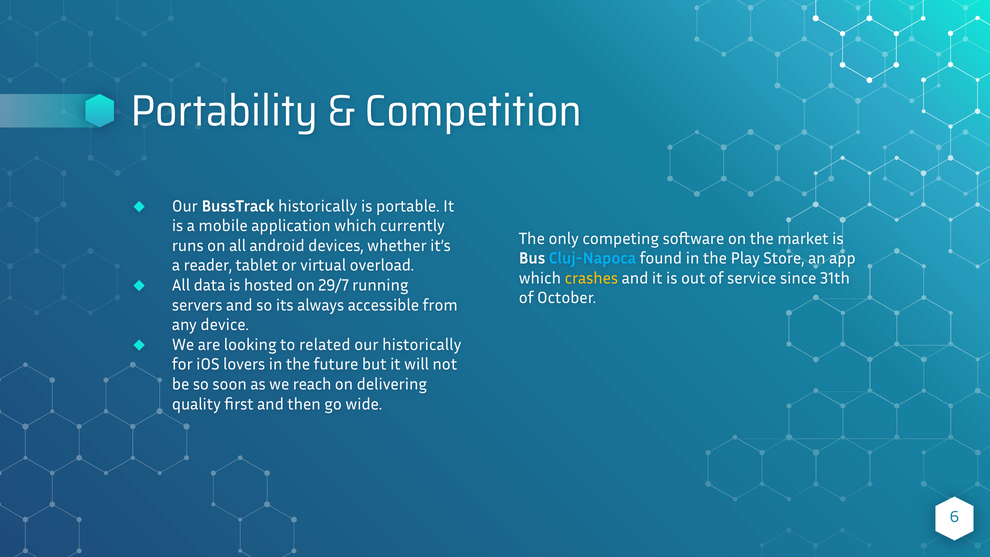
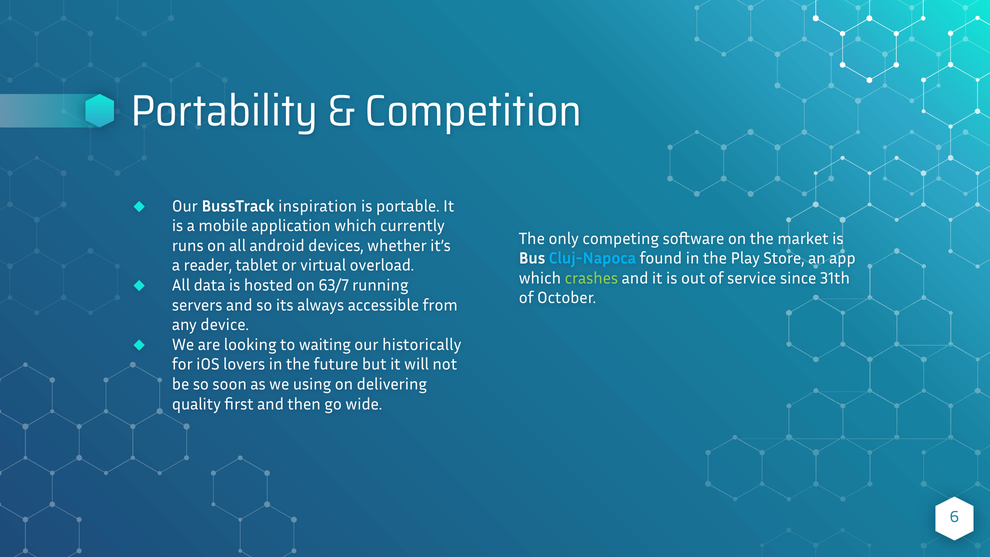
BussTrack historically: historically -> inspiration (318, 206)
crashes colour: yellow -> light green (591, 278)
29/7: 29/7 -> 63/7 (334, 285)
related: related -> waiting (325, 345)
reach: reach -> using (312, 384)
